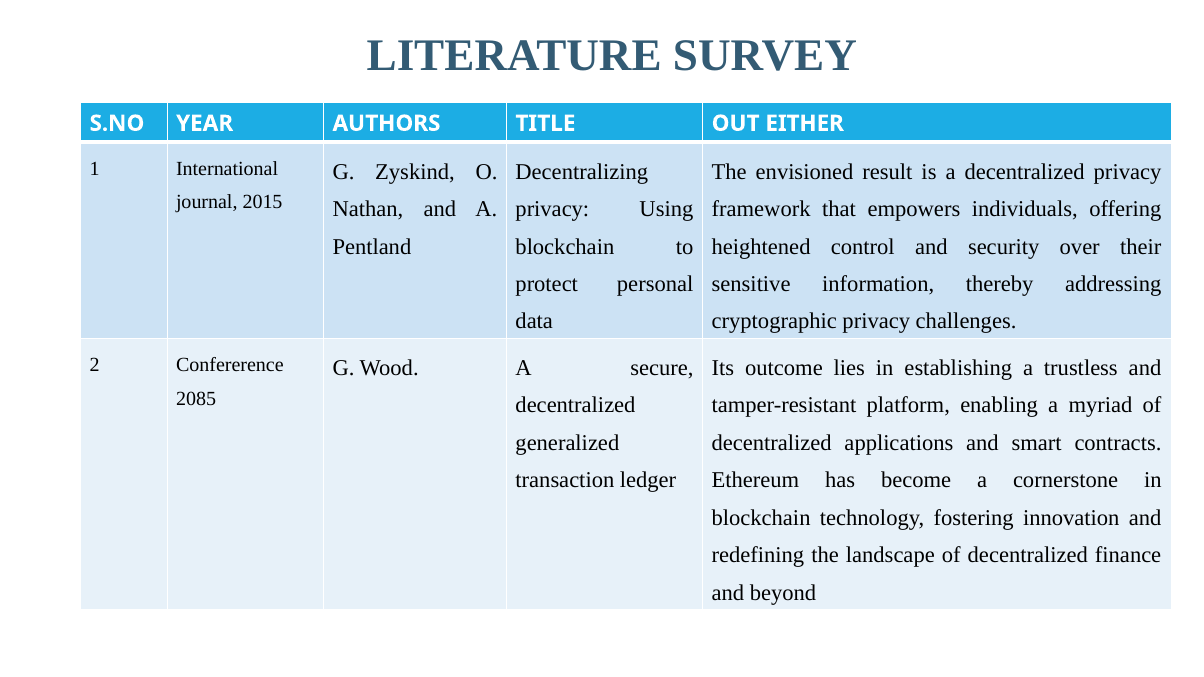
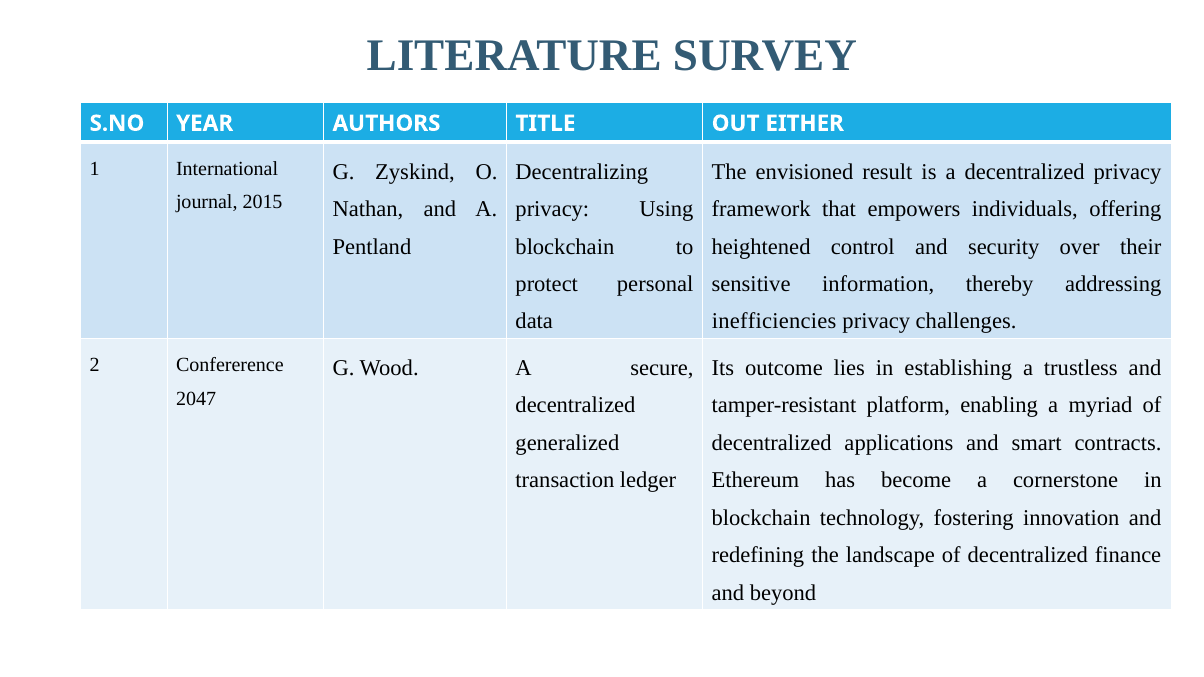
cryptographic: cryptographic -> inefficiencies (774, 322)
2085: 2085 -> 2047 (196, 399)
